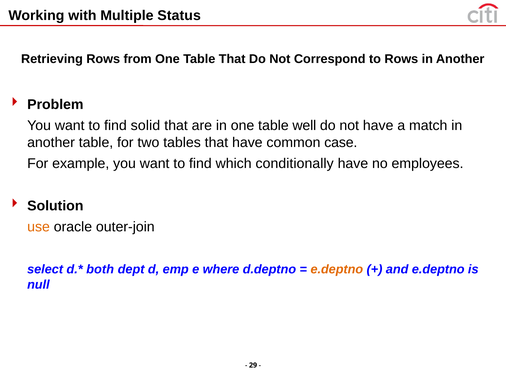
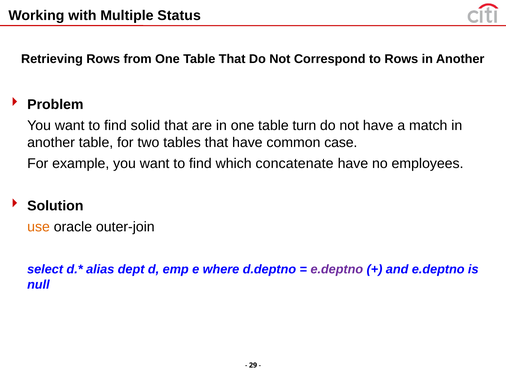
well: well -> turn (304, 126)
conditionally: conditionally -> concatenate (295, 164)
both: both -> alias (100, 270)
e.deptno colour: orange -> purple (337, 270)
